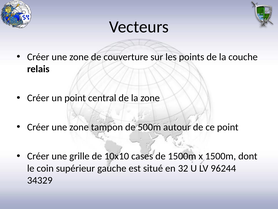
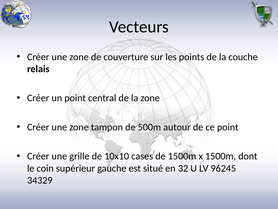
96244: 96244 -> 96245 (223, 168)
